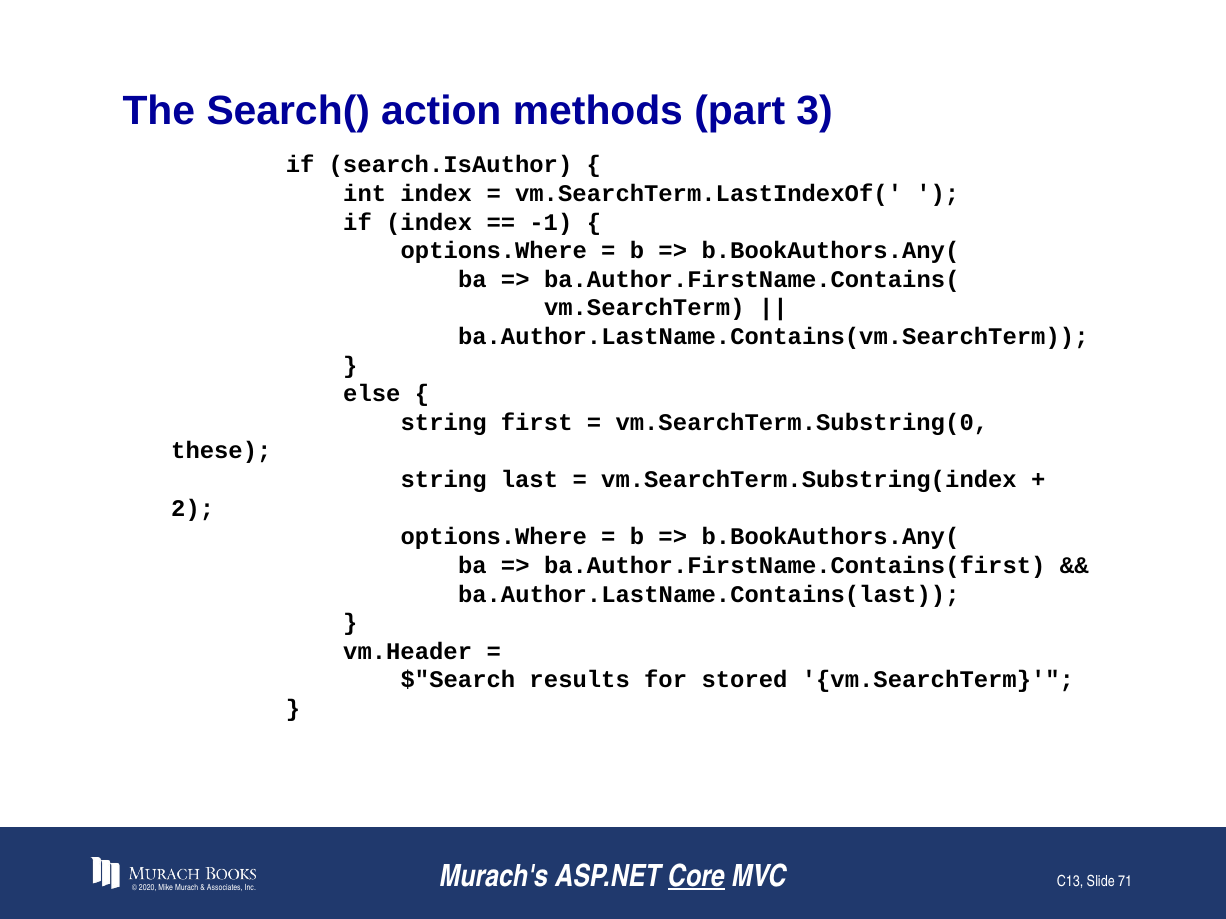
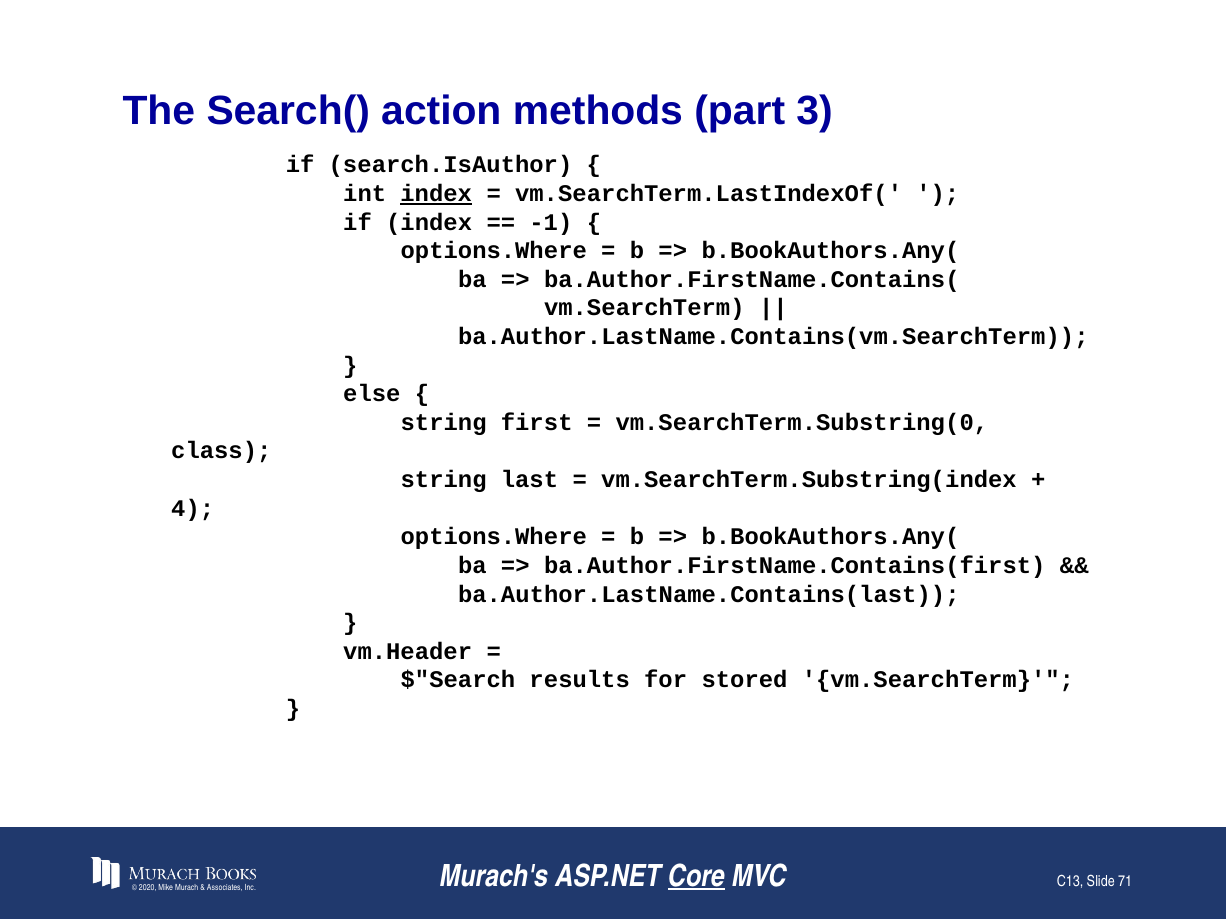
index underline: none -> present (436, 194)
these: these -> class (221, 451)
2: 2 -> 4 (193, 509)
